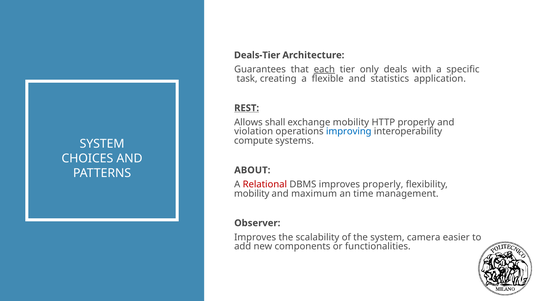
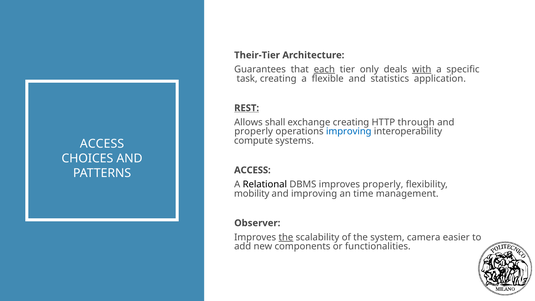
Deals-Tier: Deals-Tier -> Their-Tier (257, 55)
with underline: none -> present (422, 69)
exchange mobility: mobility -> creating (351, 122)
HTTP properly: properly -> through (416, 122)
violation: violation -> properly (254, 131)
SYSTEM: SYSTEM -> ACCESS (102, 144)
ABOUT: ABOUT -> ACCESS (252, 170)
Relational colour: red -> black (265, 184)
and maximum: maximum -> improving (314, 194)
the underline: none -> present (286, 237)
